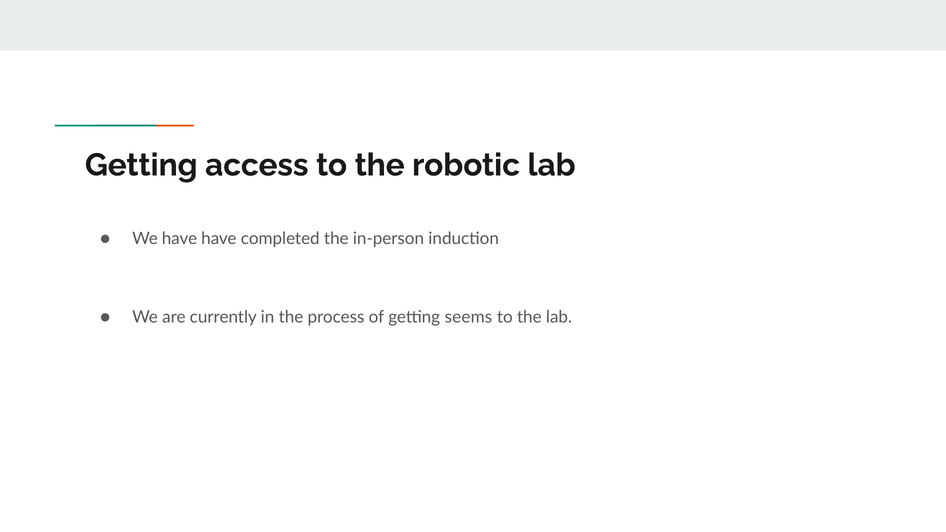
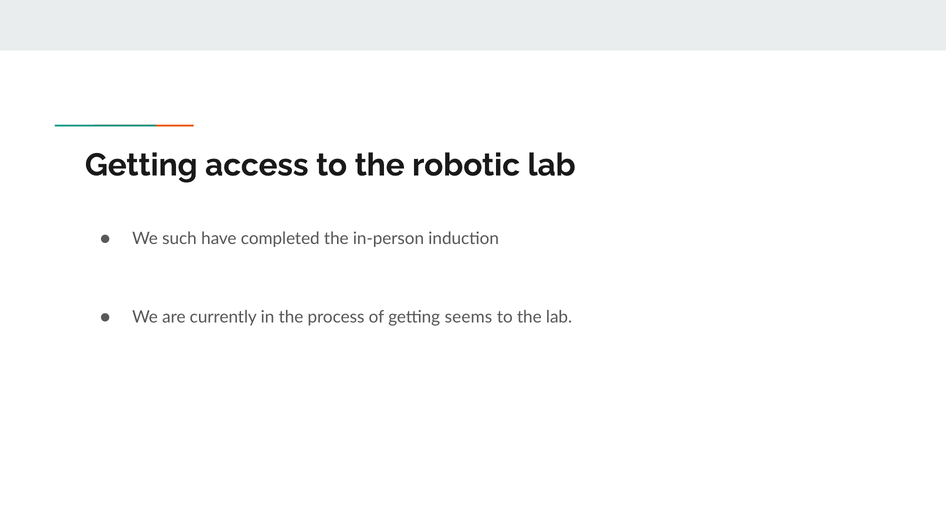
We have: have -> such (179, 239)
